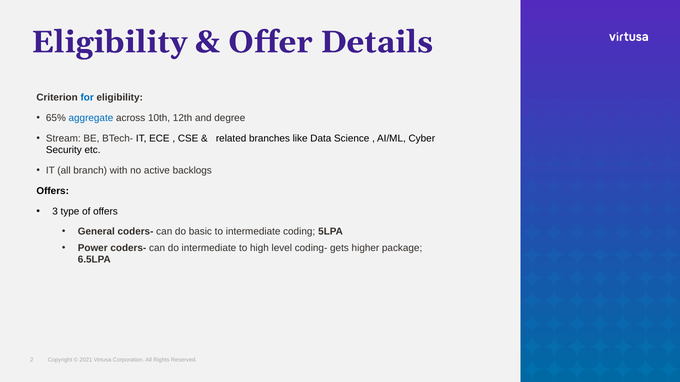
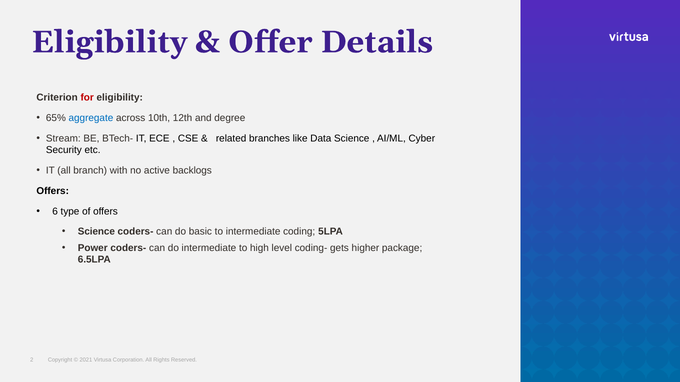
for colour: blue -> red (87, 98)
3: 3 -> 6 (55, 212)
General: General -> Science (96, 232)
